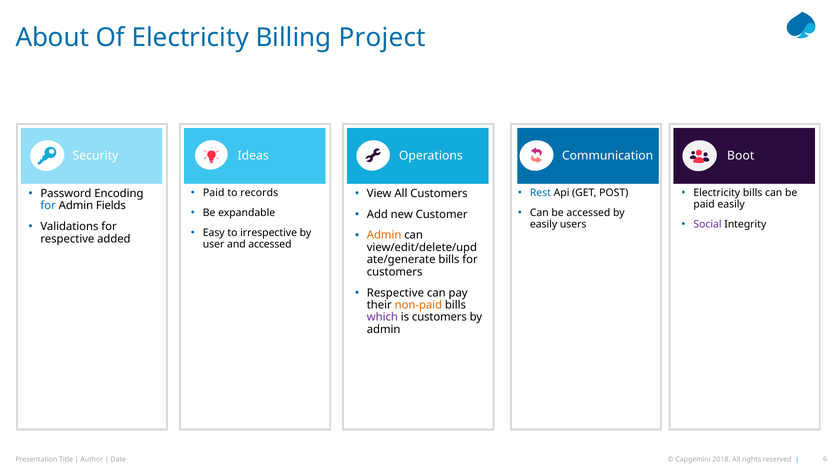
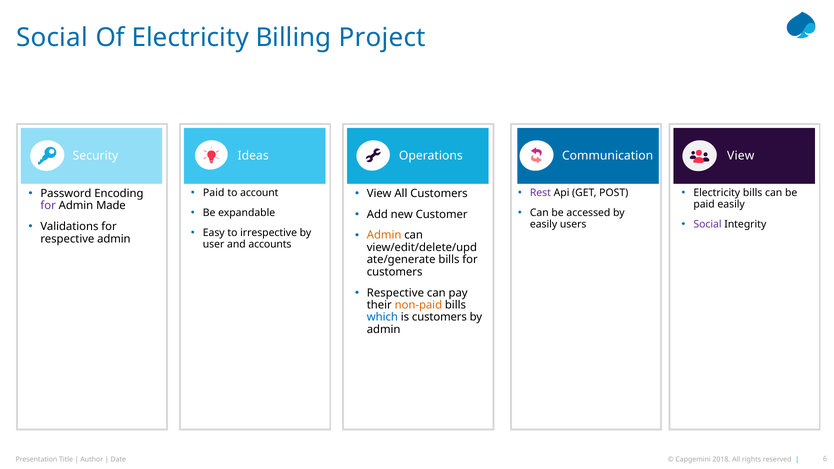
About: About -> Social (52, 38)
Communication Boot: Boot -> View (741, 156)
records: records -> account (259, 193)
Rest colour: blue -> purple (540, 193)
for colour: blue -> purple (48, 206)
Fields: Fields -> Made (111, 206)
respective added: added -> admin (114, 239)
and accessed: accessed -> accounts (270, 244)
which colour: purple -> blue (382, 317)
